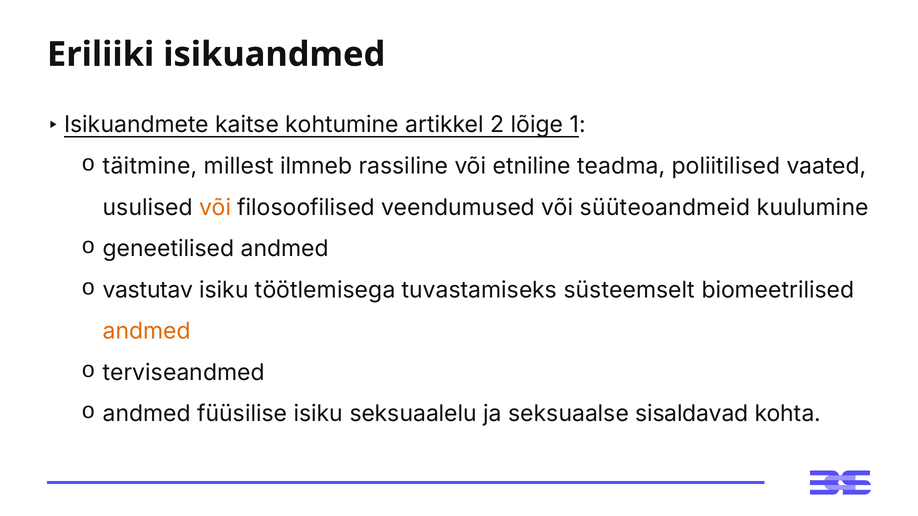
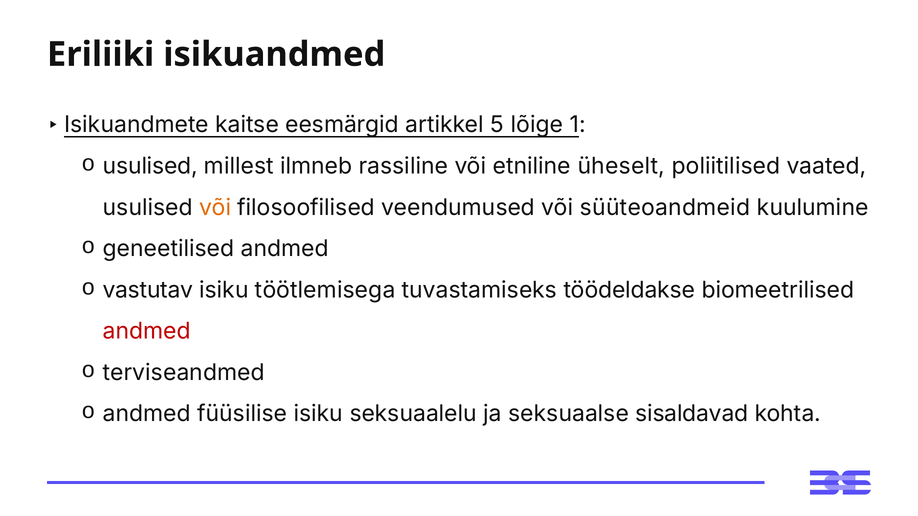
kohtumine: kohtumine -> eesmärgid (342, 125)
2: 2 -> 5 (497, 125)
täitmine: täitmine -> usulised (150, 166)
teadma: teadma -> üheselt (621, 166)
süsteemselt: süsteemselt -> töödeldakse (629, 290)
andmed colour: orange -> red (147, 332)
